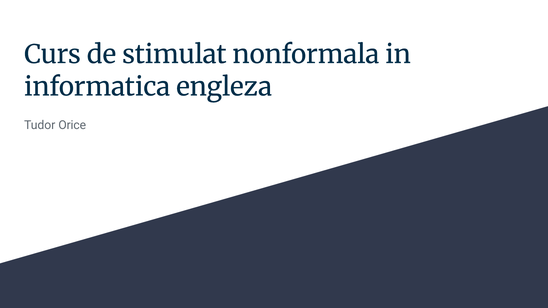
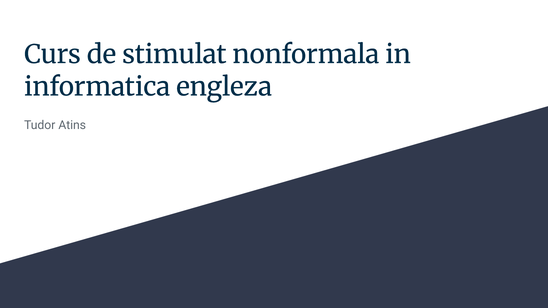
Orice: Orice -> Atins (72, 125)
